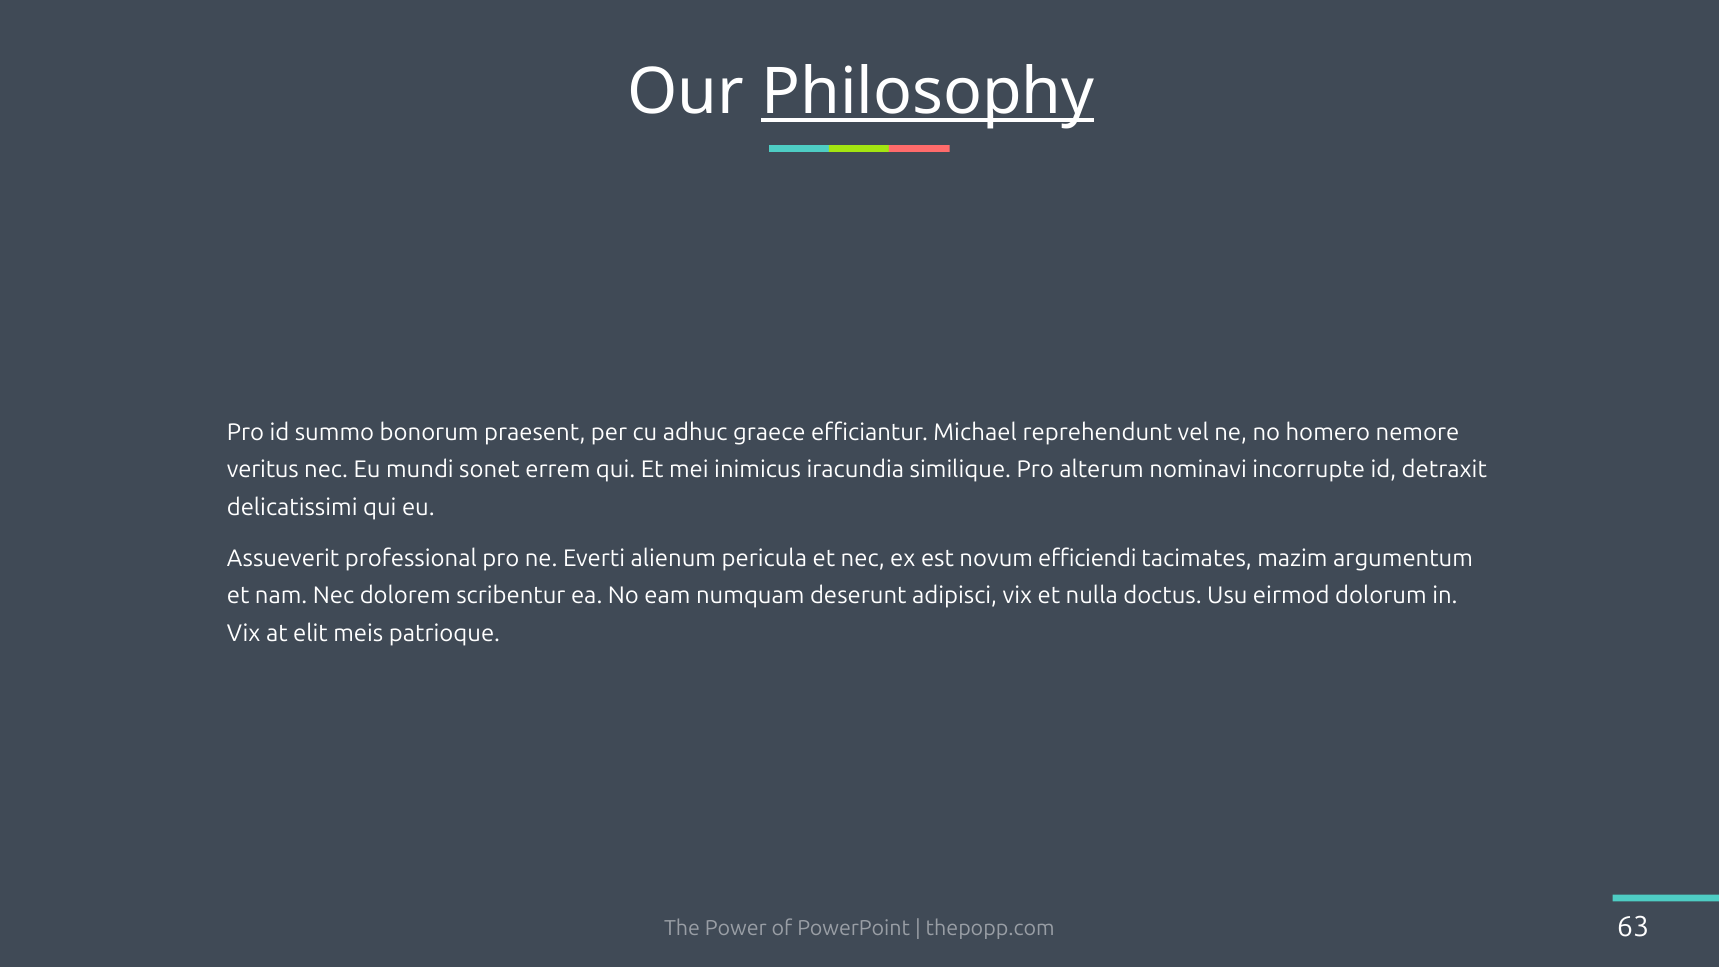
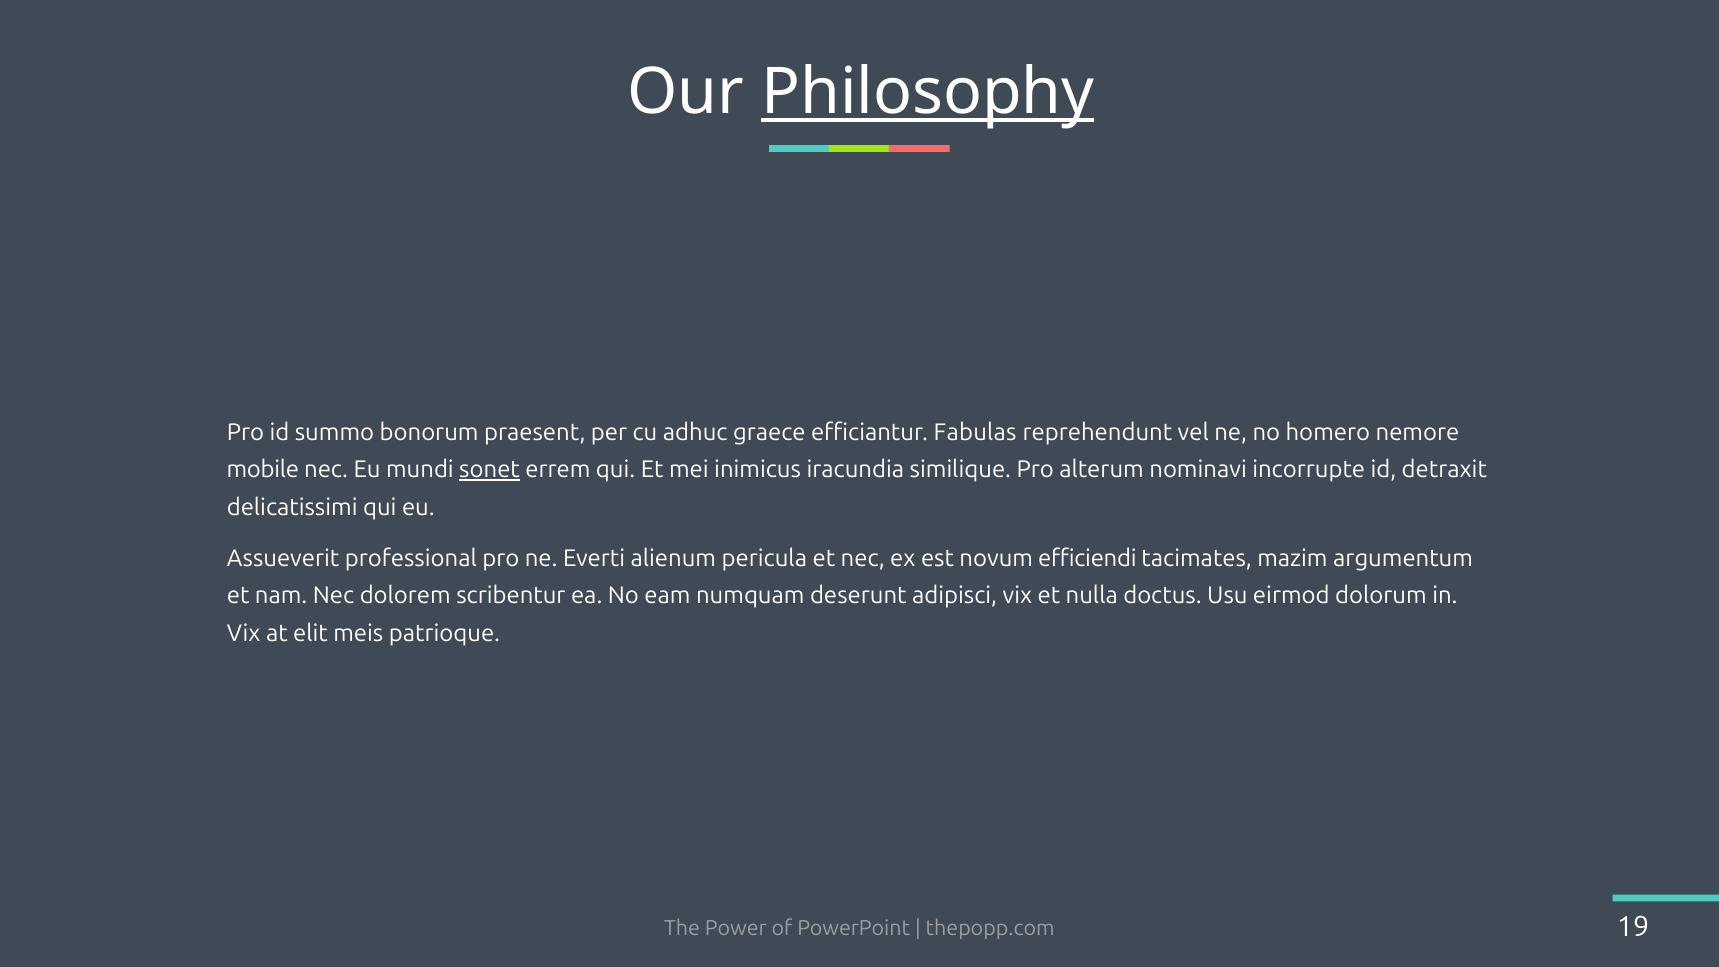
Michael: Michael -> Fabulas (975, 433)
veritus: veritus -> mobile (263, 470)
sonet underline: none -> present (490, 470)
63: 63 -> 19 (1633, 927)
